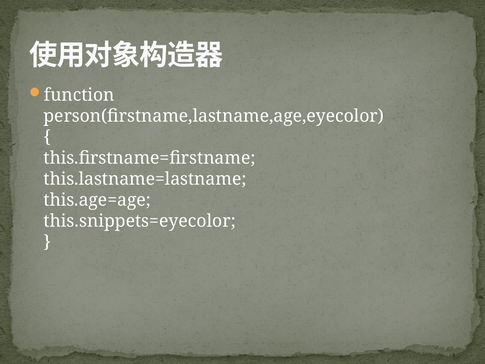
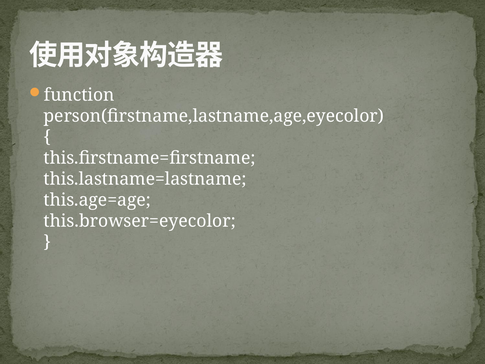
this.snippets=eyecolor: this.snippets=eyecolor -> this.browser=eyecolor (140, 221)
